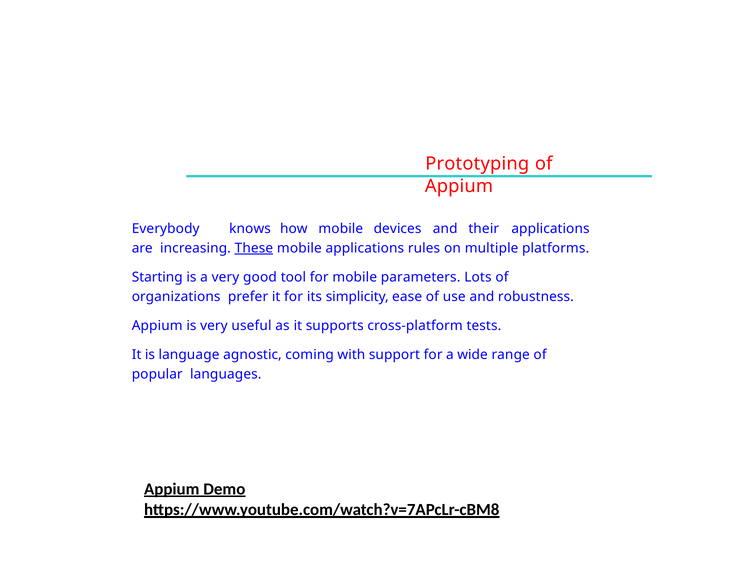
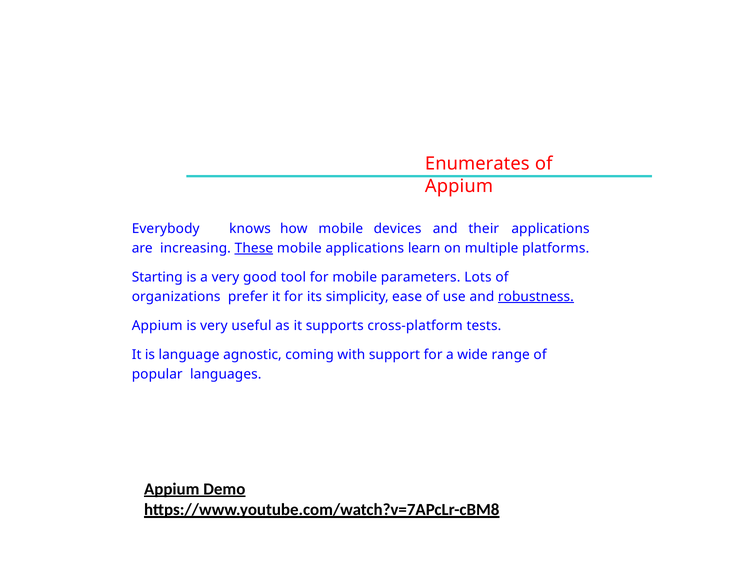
Prototyping: Prototyping -> Enumerates (477, 164)
rules: rules -> learn (424, 248)
robustness underline: none -> present (536, 297)
